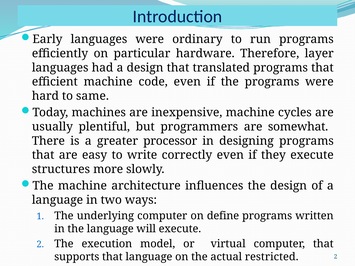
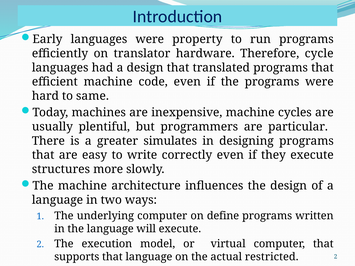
ordinary: ordinary -> property (197, 39)
particular: particular -> translator (142, 53)
layer: layer -> cycle (319, 53)
somewhat: somewhat -> particular (298, 127)
processor: processor -> simulates (170, 141)
